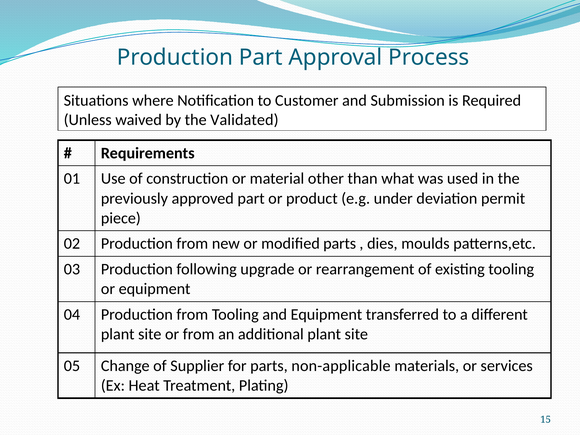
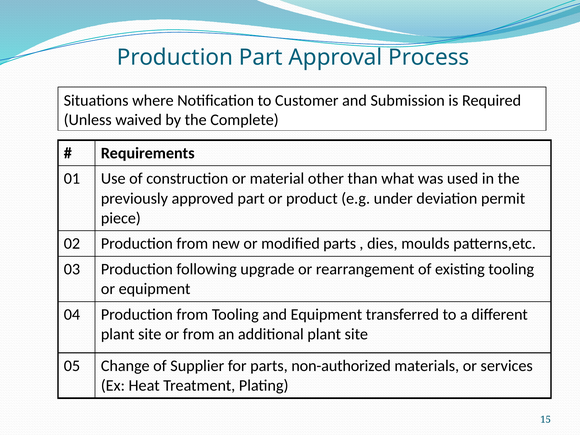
Validated: Validated -> Complete (245, 120)
non-applicable: non-applicable -> non-authorized (341, 366)
